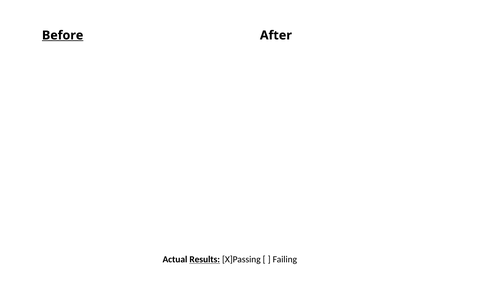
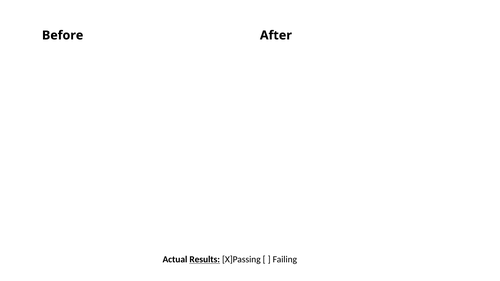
Before underline: present -> none (63, 35)
